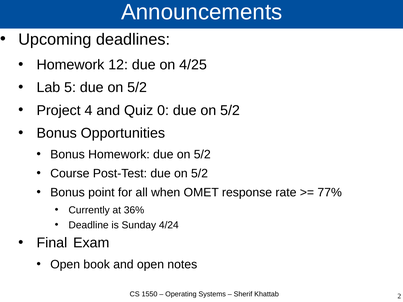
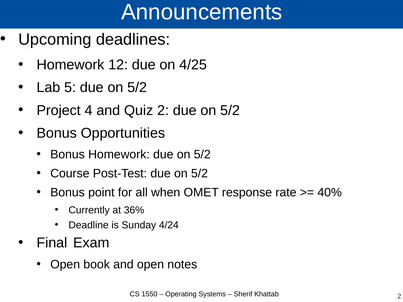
Quiz 0: 0 -> 2 (163, 110)
77%: 77% -> 40% (330, 193)
